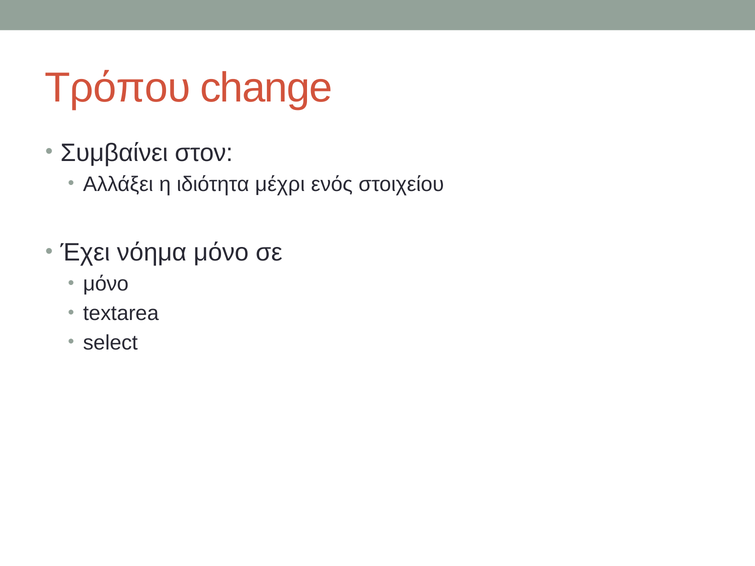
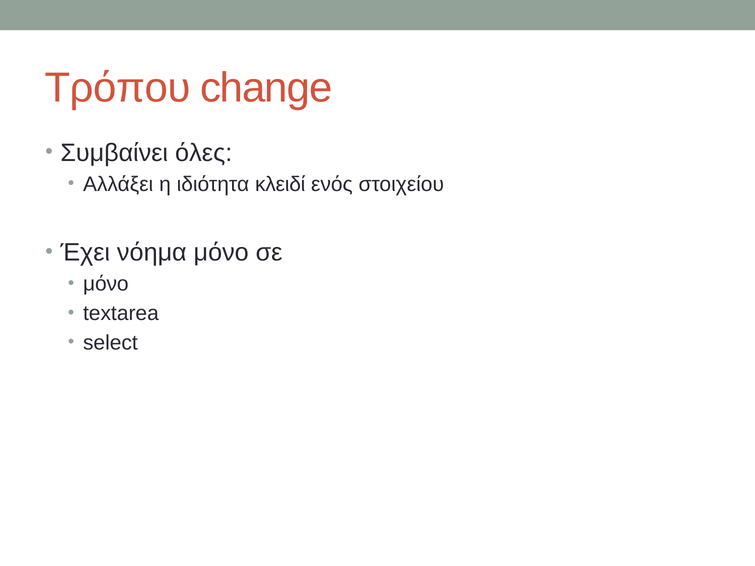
στον: στον -> όλες (204, 153)
μέχρι: μέχρι -> κλειδί (280, 184)
